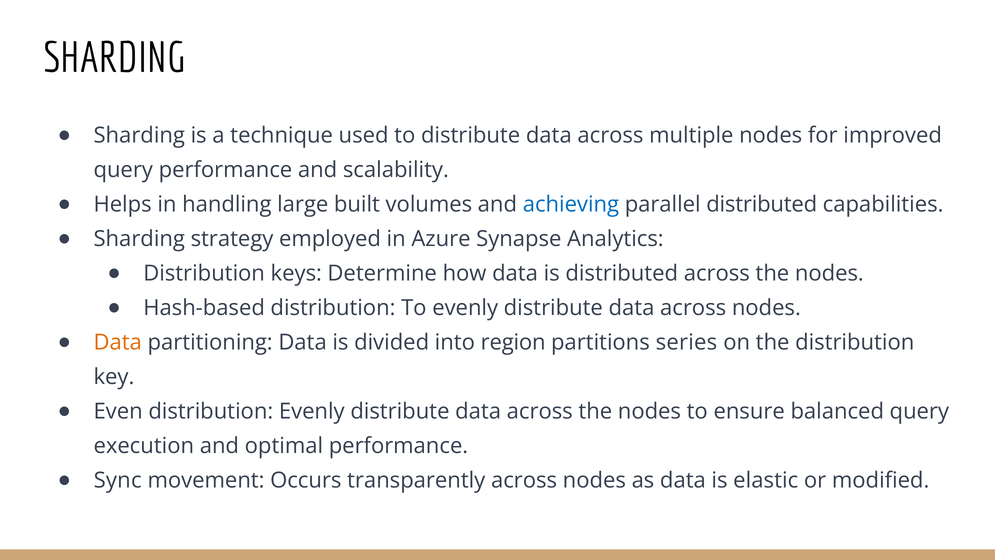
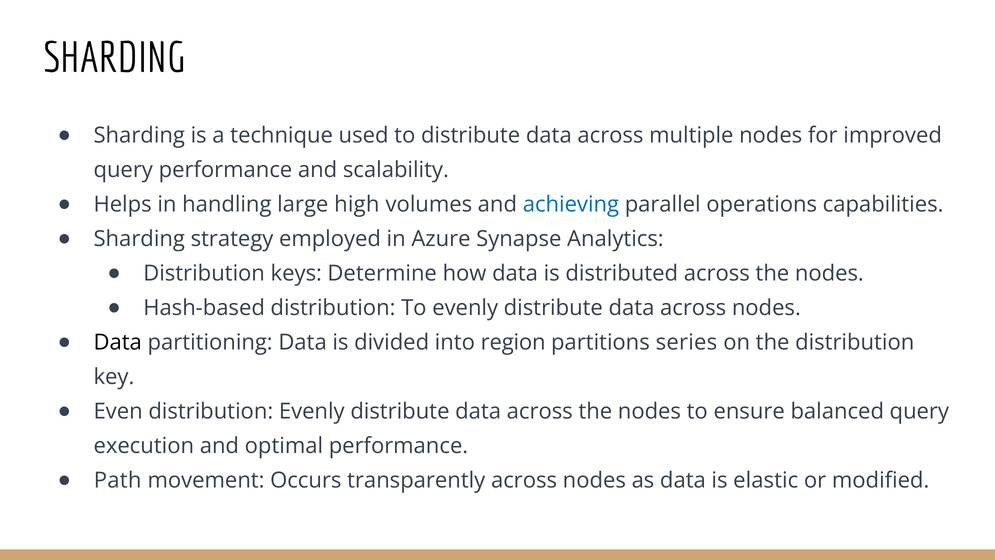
built: built -> high (357, 204)
parallel distributed: distributed -> operations (762, 204)
Data colour: orange -> black (118, 342)
Sync: Sync -> Path (118, 480)
